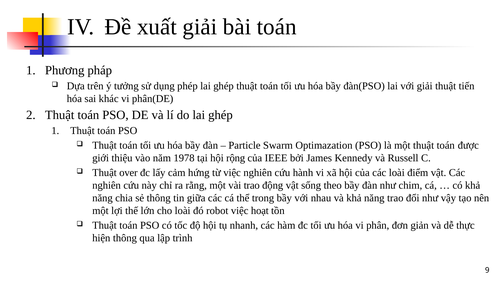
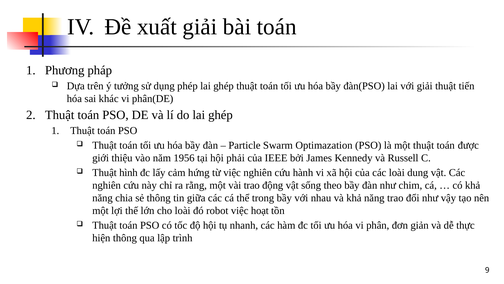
1978: 1978 -> 1956 (184, 158)
rộng: rộng -> phải (236, 158)
over: over -> hình (128, 173)
điểm: điểm -> dung (418, 173)
